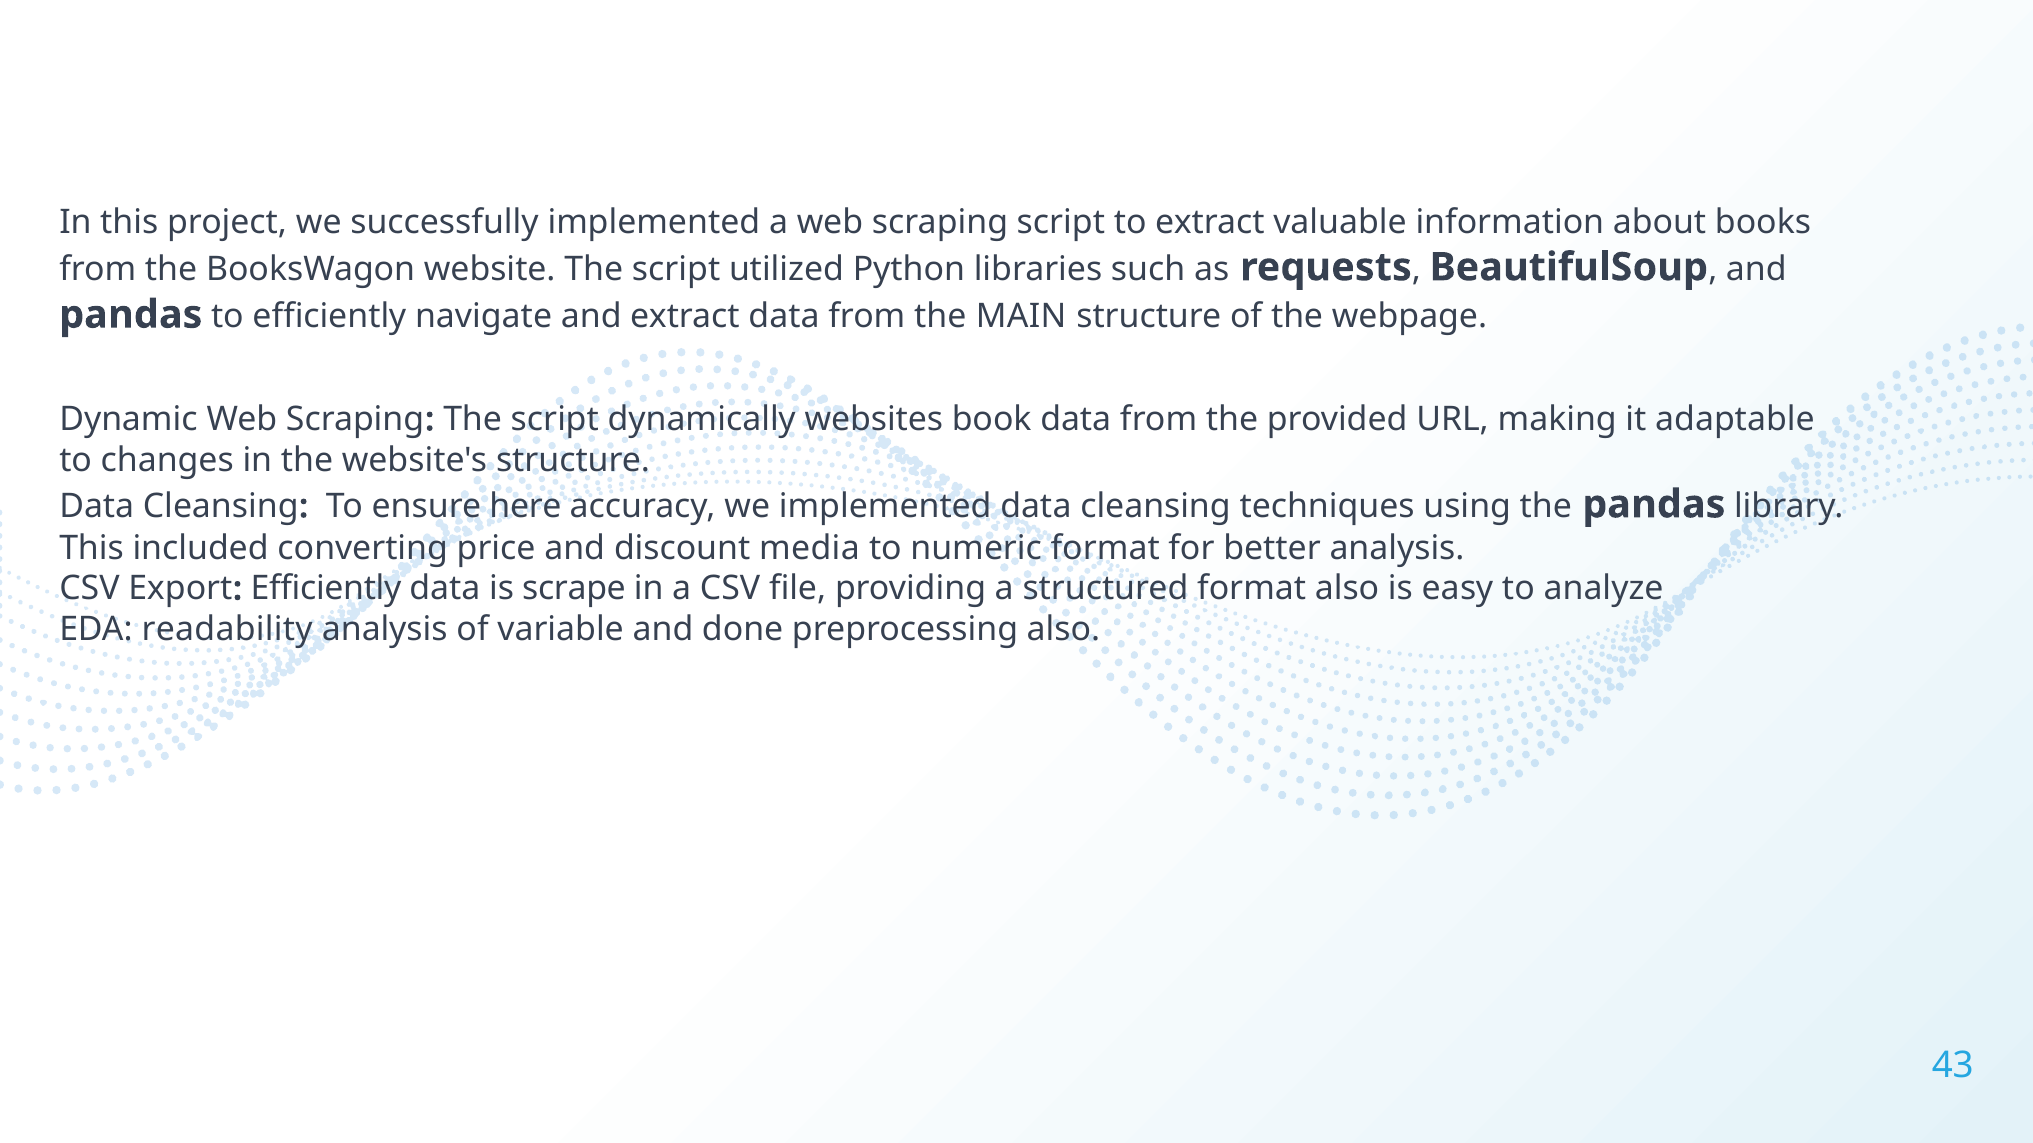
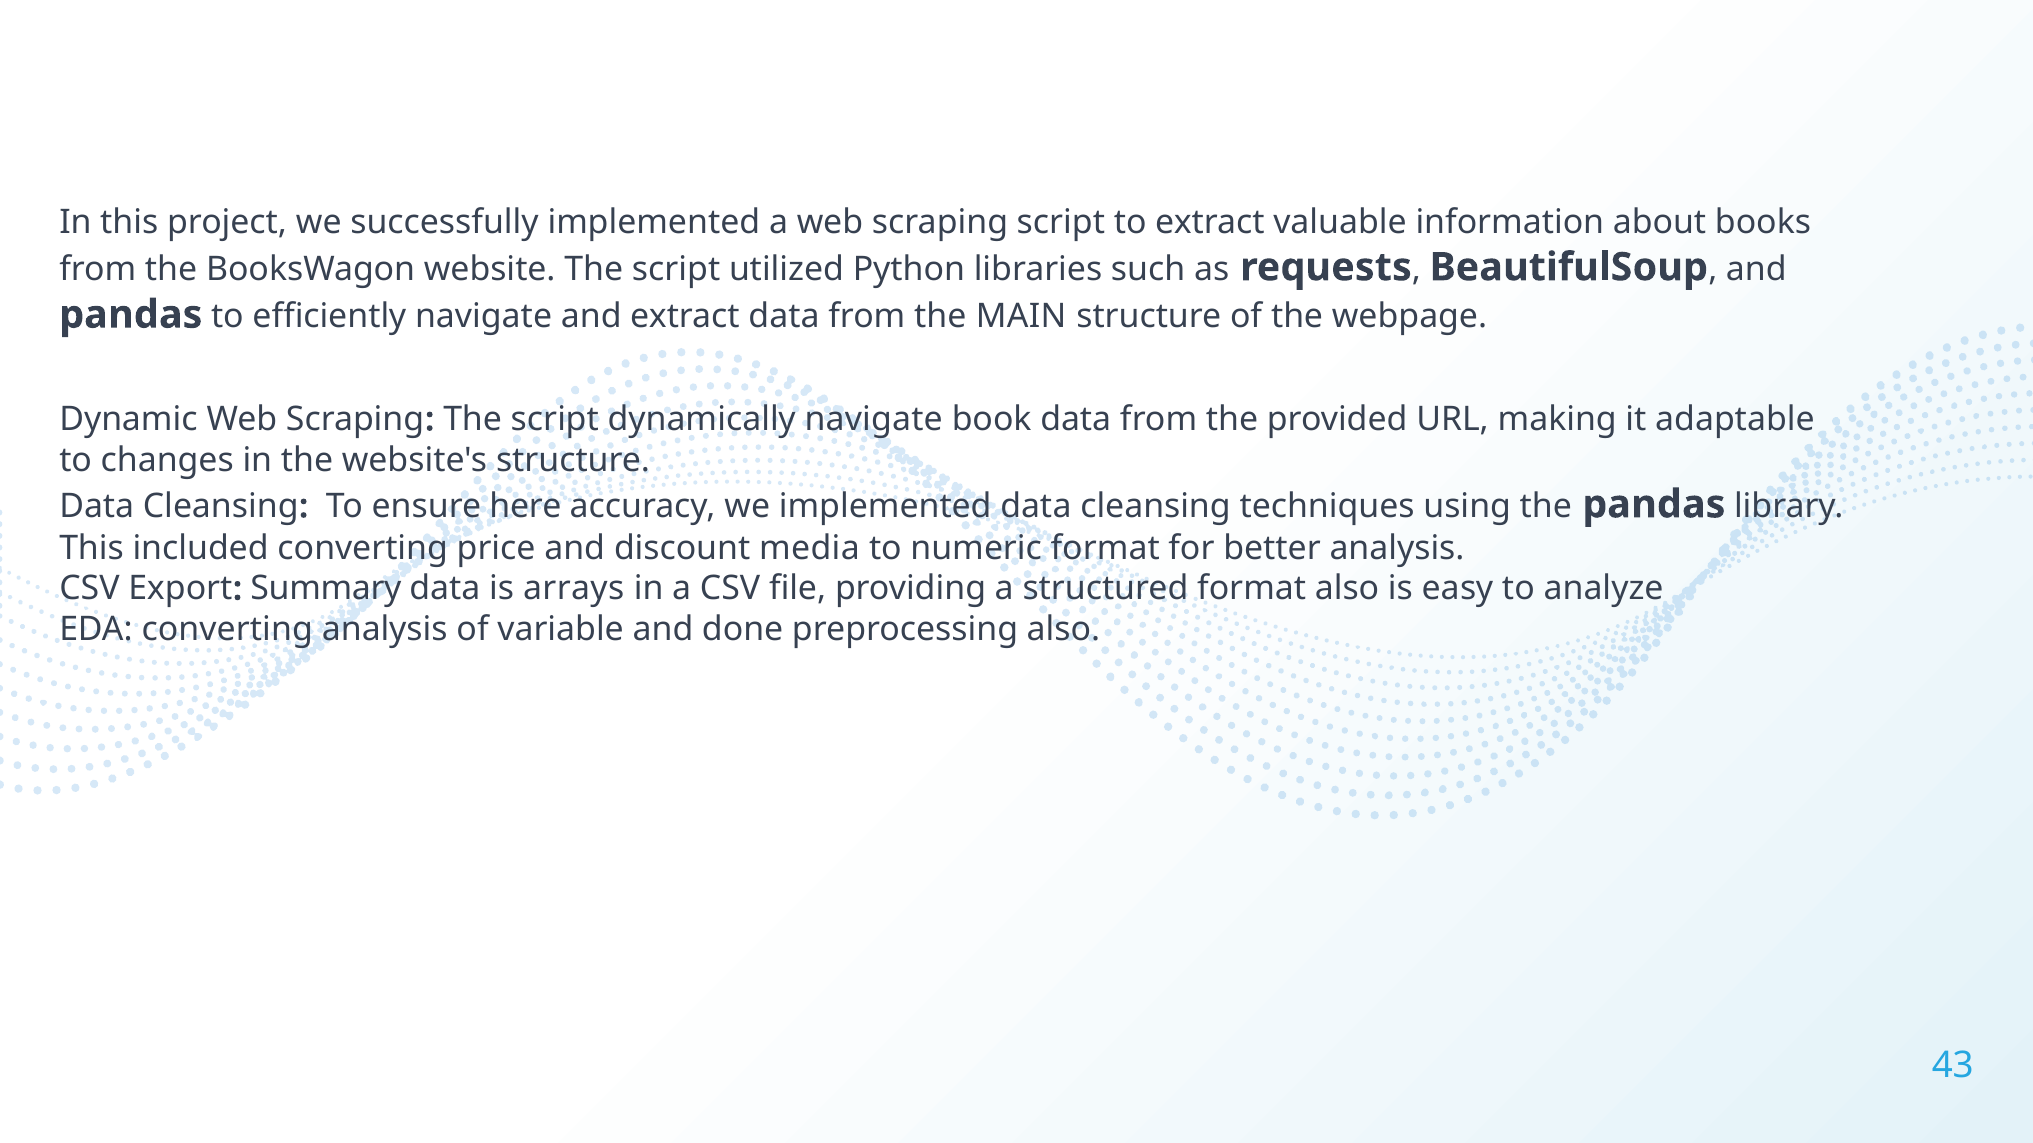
dynamically websites: websites -> navigate (874, 420)
Export Efficiently: Efficiently -> Summary (326, 589)
scrape: scrape -> arrays (574, 589)
EDA readability: readability -> converting (227, 630)
